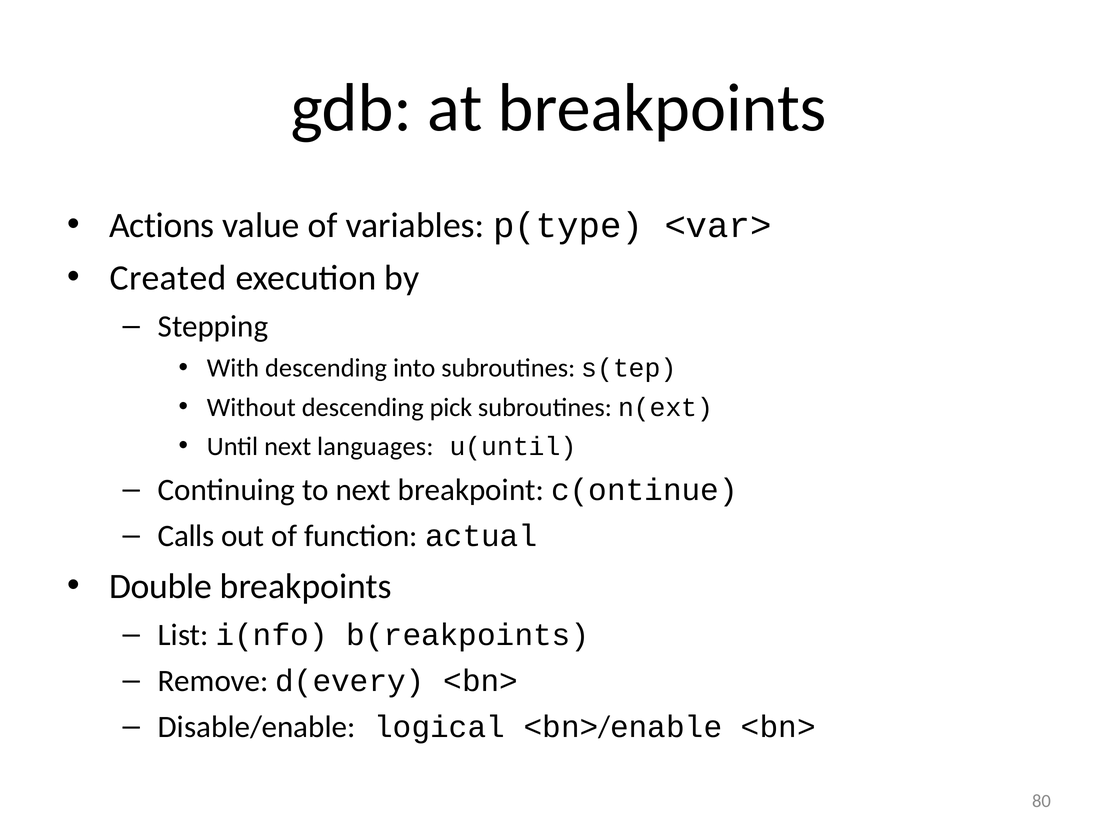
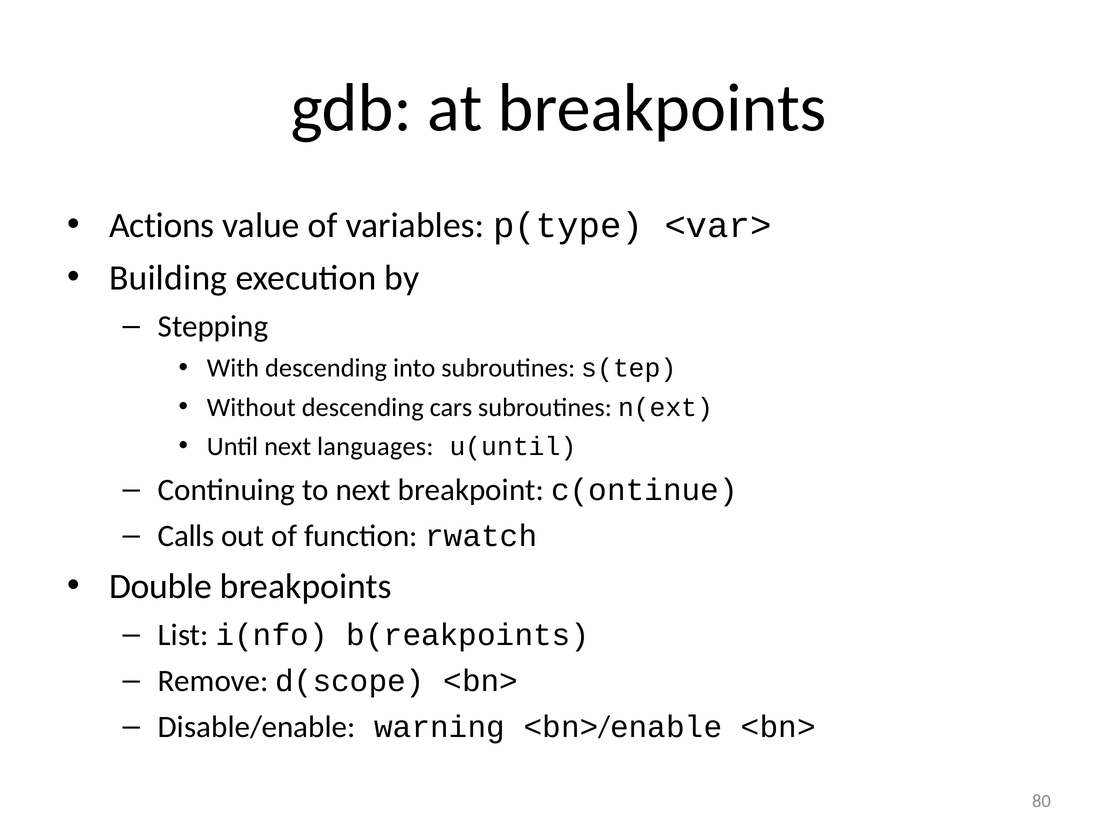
Created: Created -> Building (168, 278)
pick: pick -> cars (451, 407)
actual: actual -> rwatch (481, 536)
d(every: d(every -> d(scope (350, 681)
logical: logical -> warning (440, 727)
